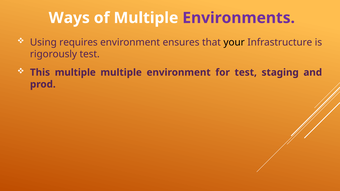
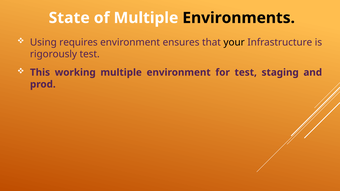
Ways: Ways -> State (69, 18)
Environments colour: purple -> black (239, 18)
This multiple: multiple -> working (75, 72)
